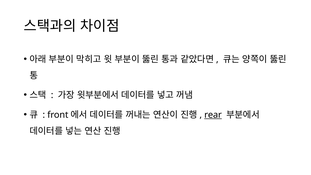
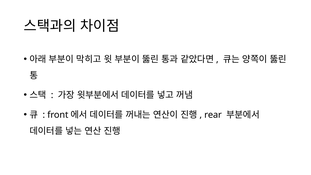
rear underline: present -> none (213, 115)
